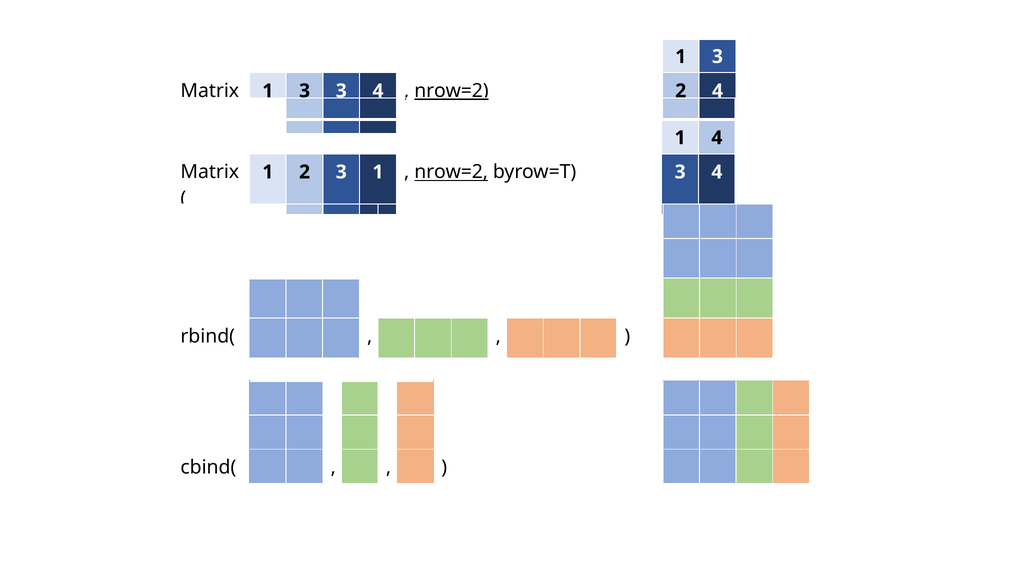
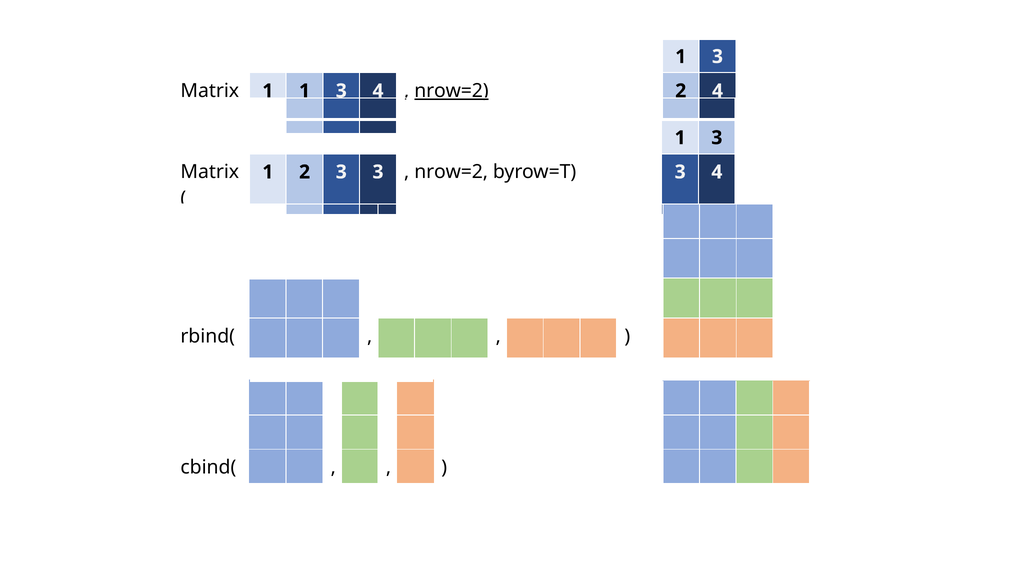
3: 3 -> 1 (305, 91)
4: 4 -> 3 (717, 138)
3 1: 1 -> 3 (378, 172)
nrow=2 underline: present -> none (451, 172)
